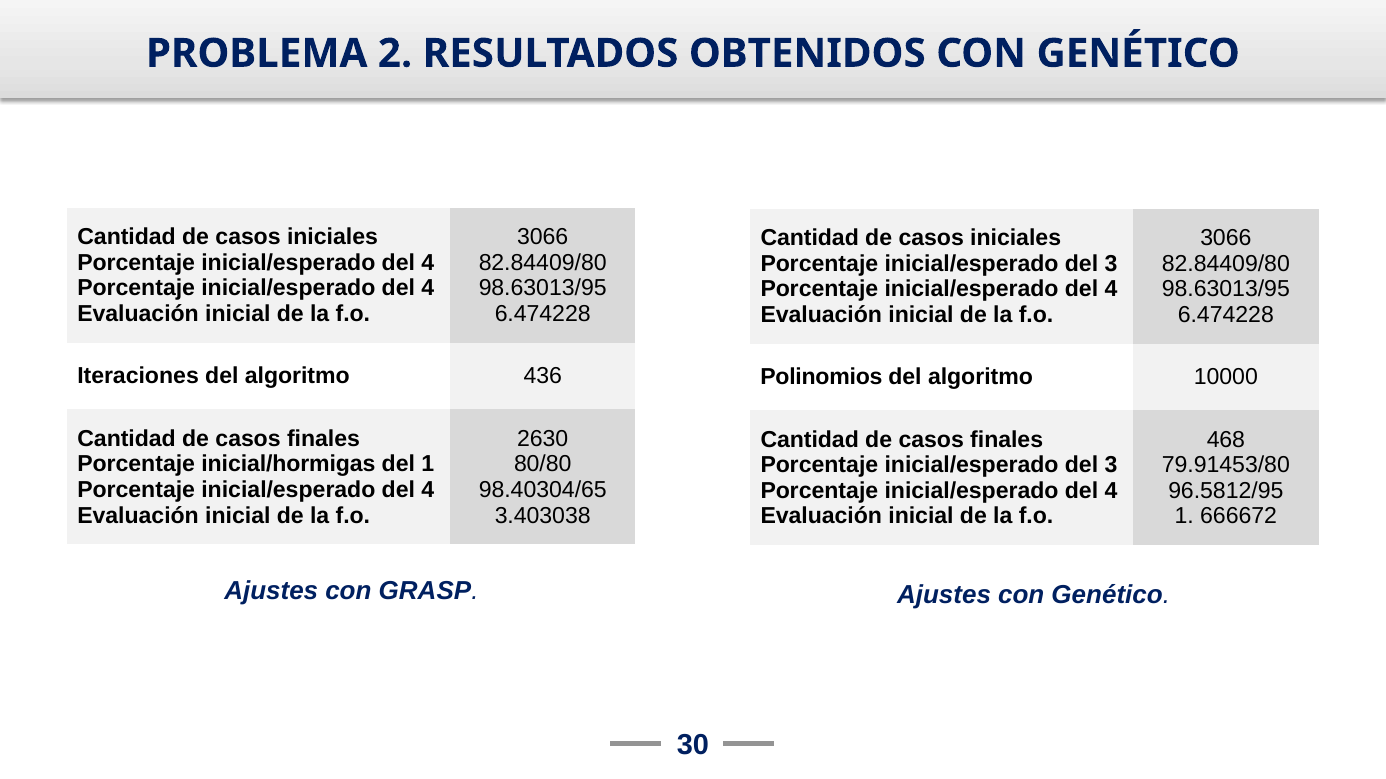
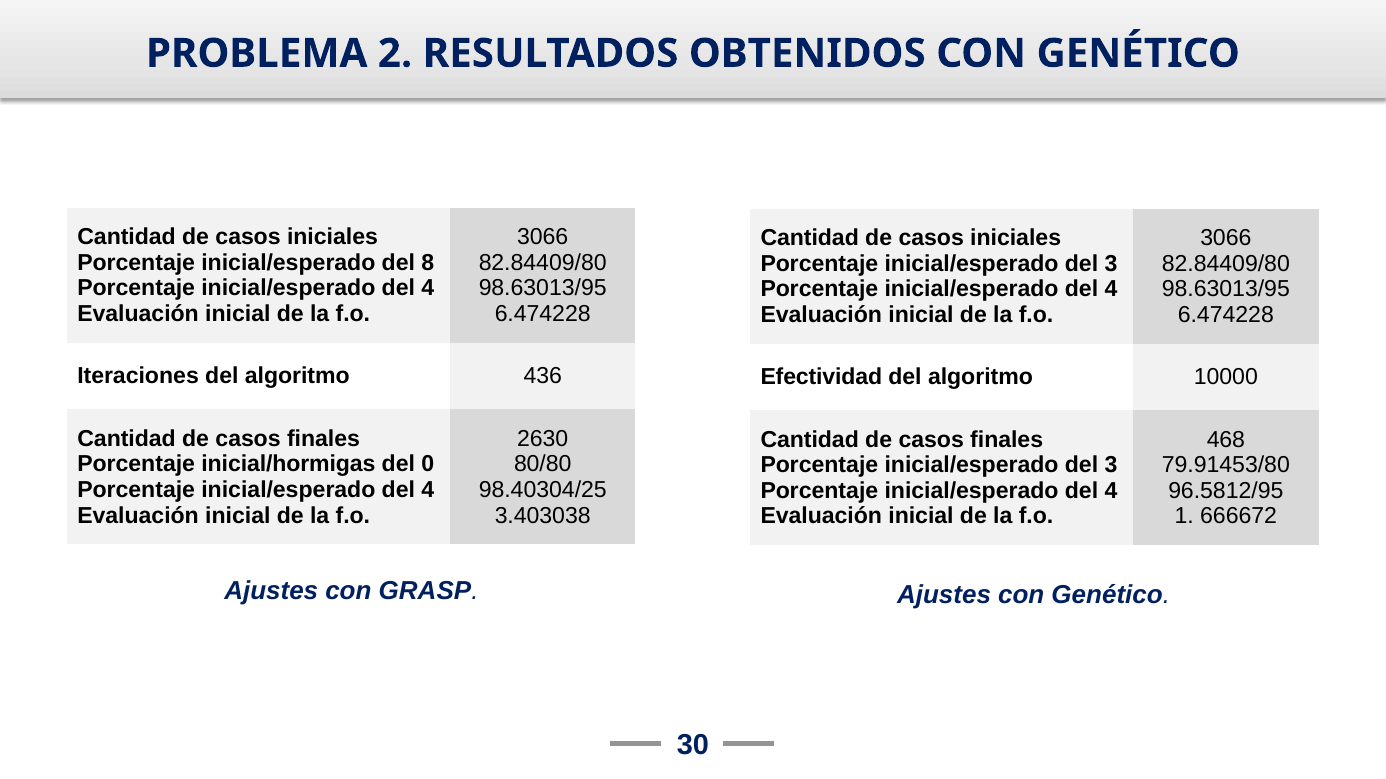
4: 4 -> 8 (428, 263)
Polinomios: Polinomios -> Efectividad (821, 377)
del 1: 1 -> 0 (428, 464)
98.40304/65: 98.40304/65 -> 98.40304/25 (543, 490)
